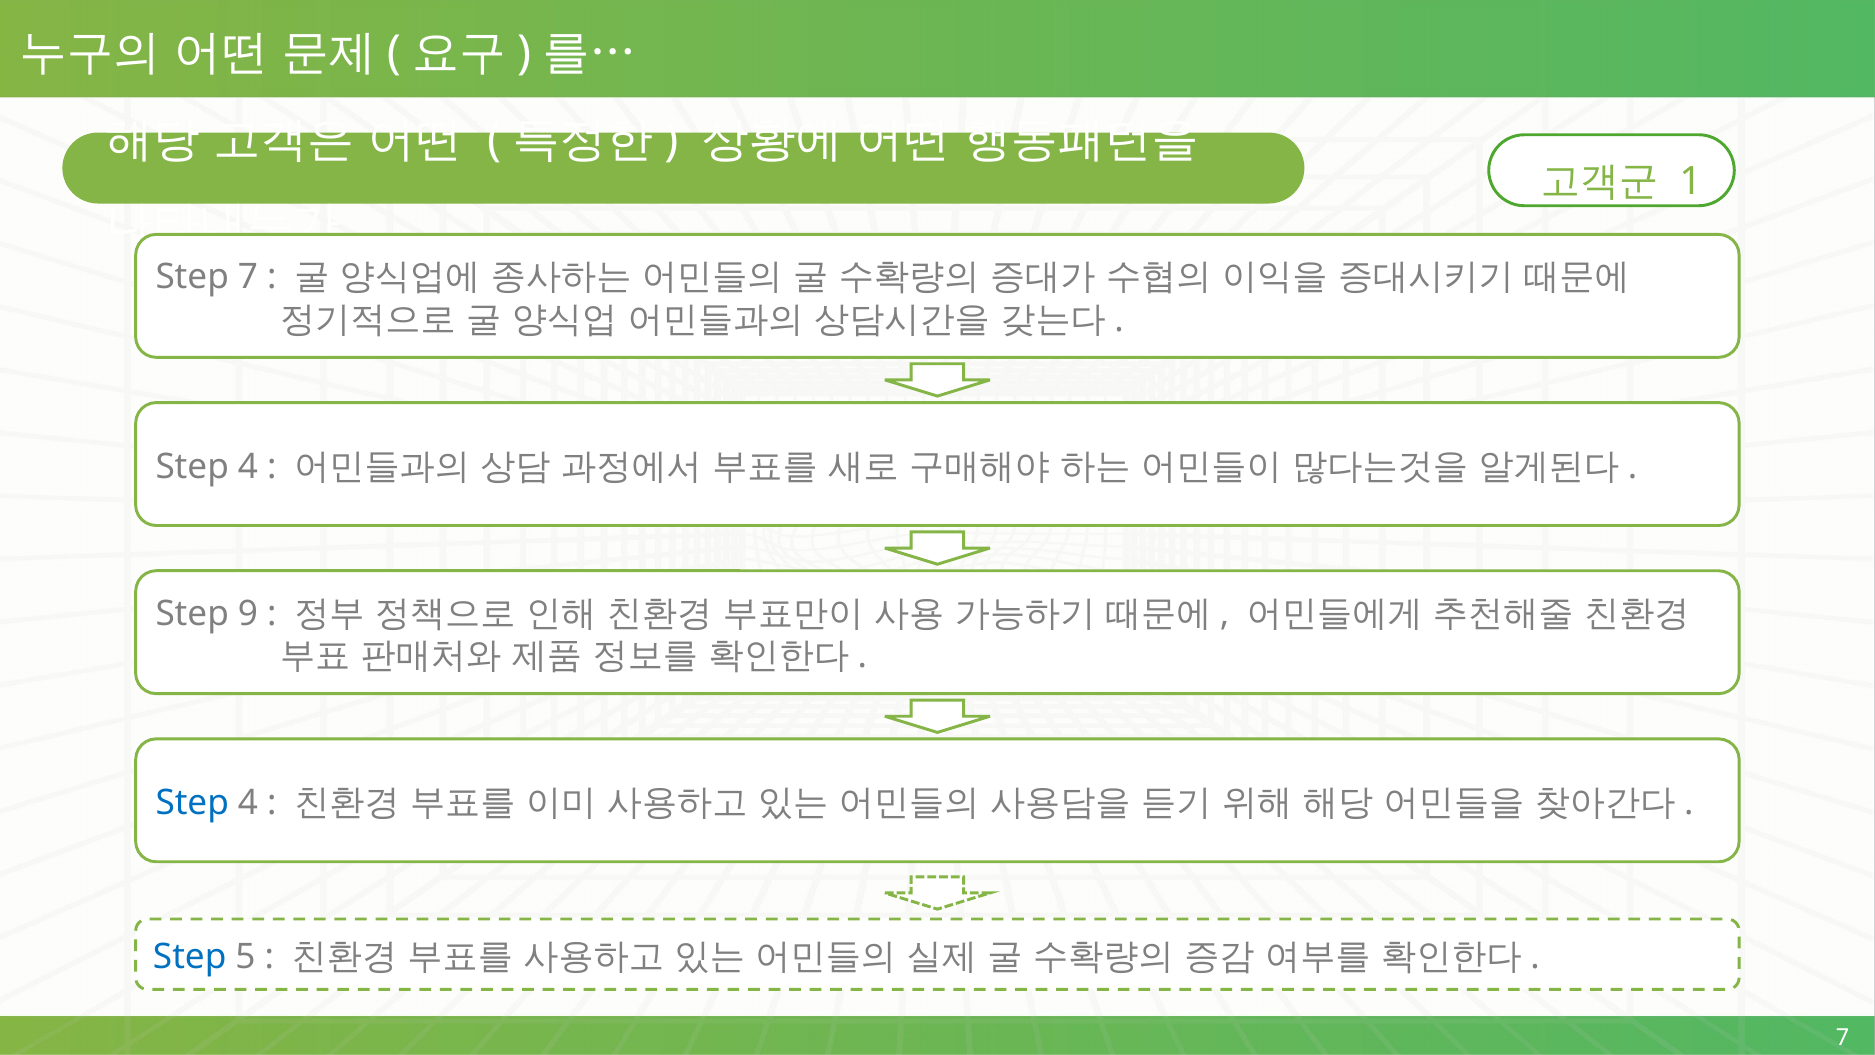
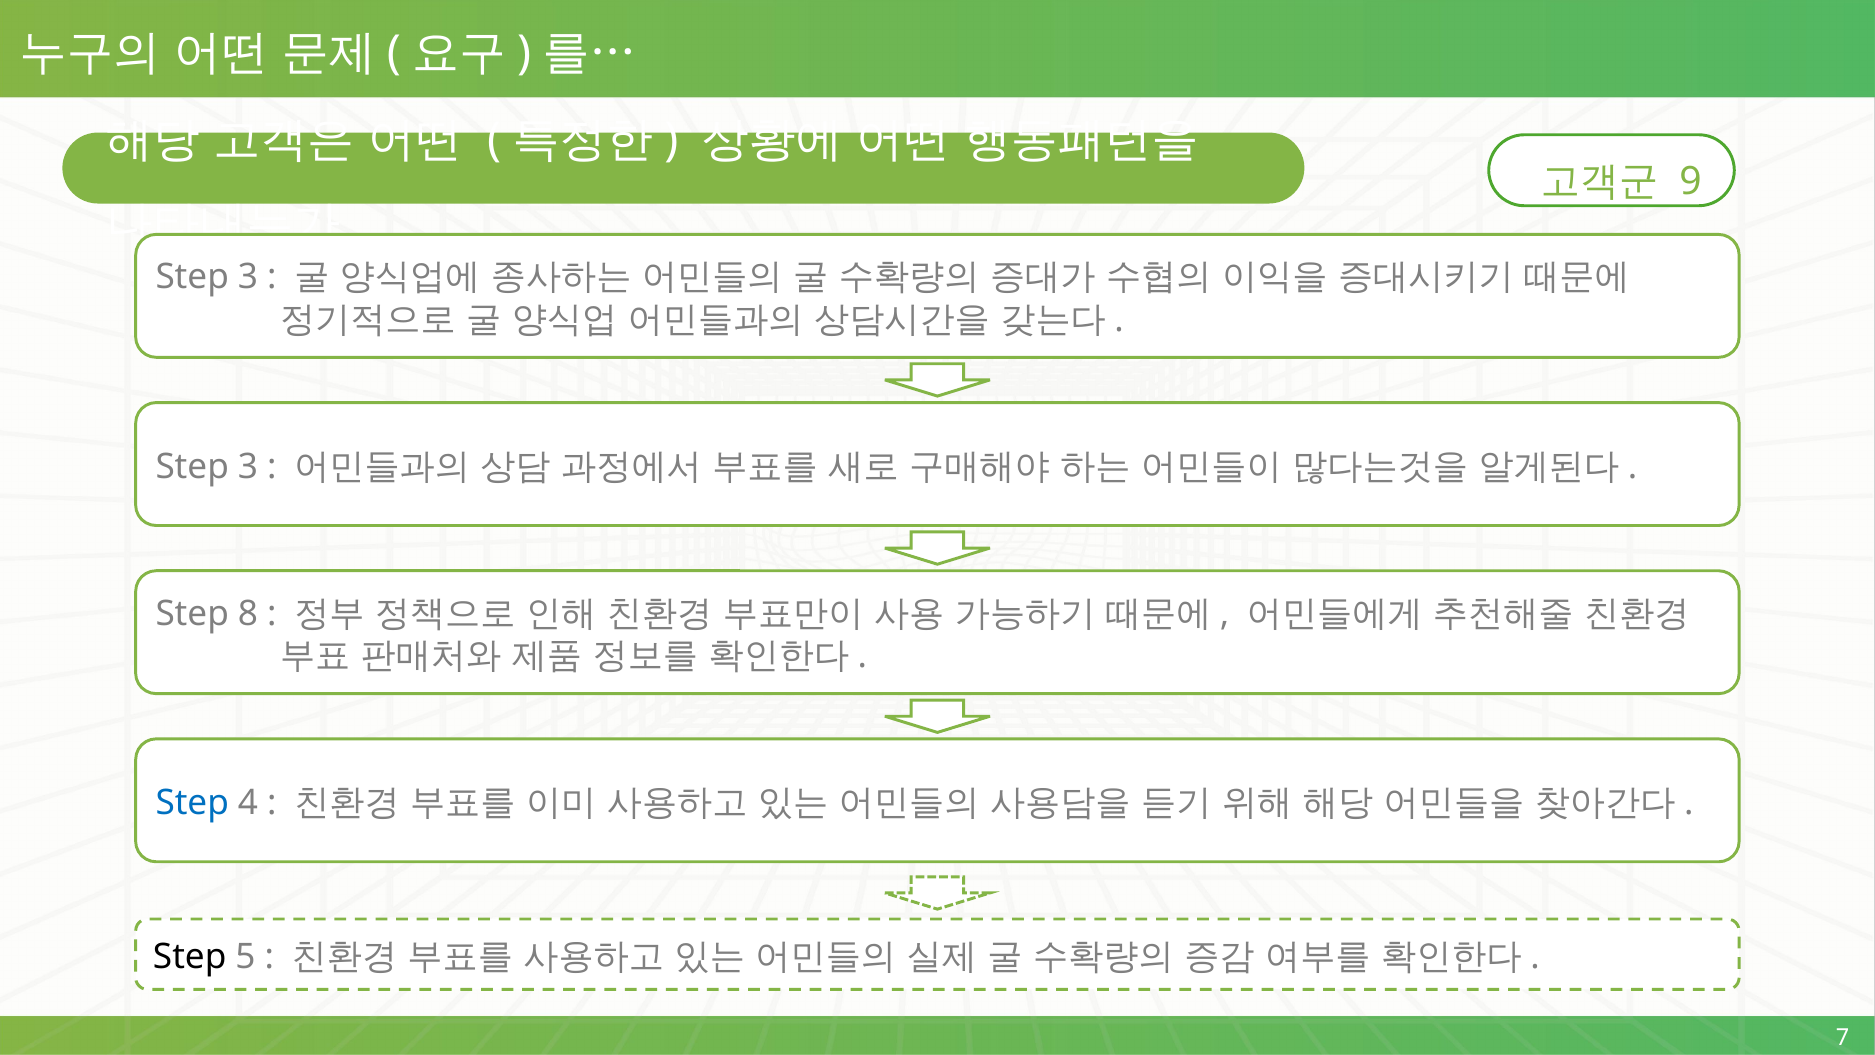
1: 1 -> 9 (1690, 181)
7: 7 -> 3 (248, 277)
4: 4 -> 3 (248, 466)
9: 9 -> 8 (248, 613)
Step colour: blue -> black (190, 956)
